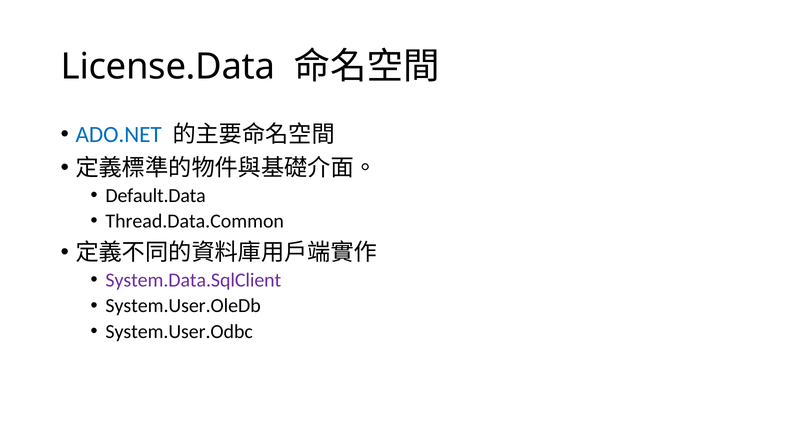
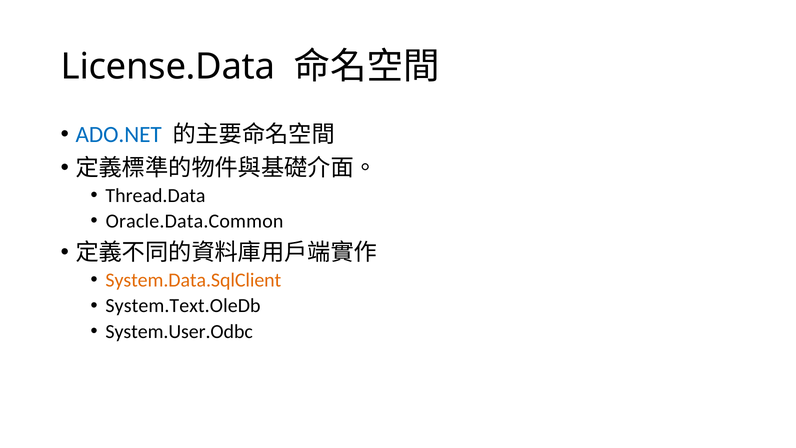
Default.Data: Default.Data -> Thread.Data (155, 195)
Thread.Data.Common: Thread.Data.Common -> Oracle.Data.Common (195, 221)
System.Data.SqlClient colour: purple -> orange (193, 280)
System.User.OleDb: System.User.OleDb -> System.Text.OleDb (183, 306)
